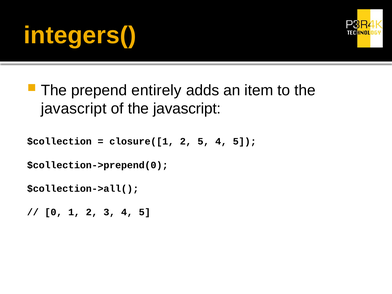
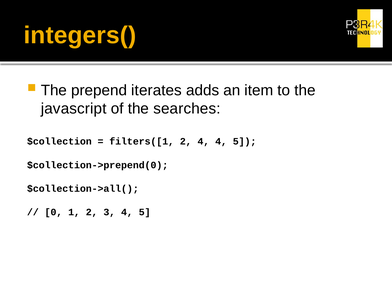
entirely: entirely -> iterates (157, 90)
of the javascript: javascript -> searches (187, 109)
closure([1: closure([1 -> filters([1 (142, 141)
2 5: 5 -> 4 (203, 141)
